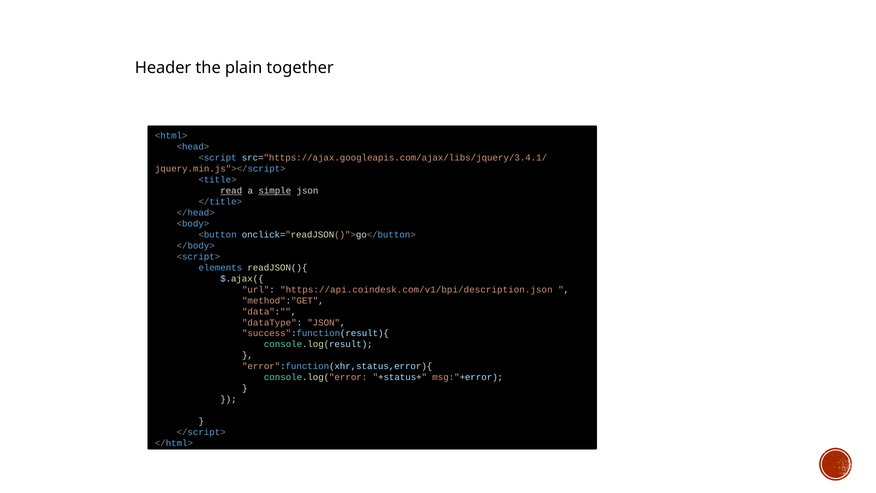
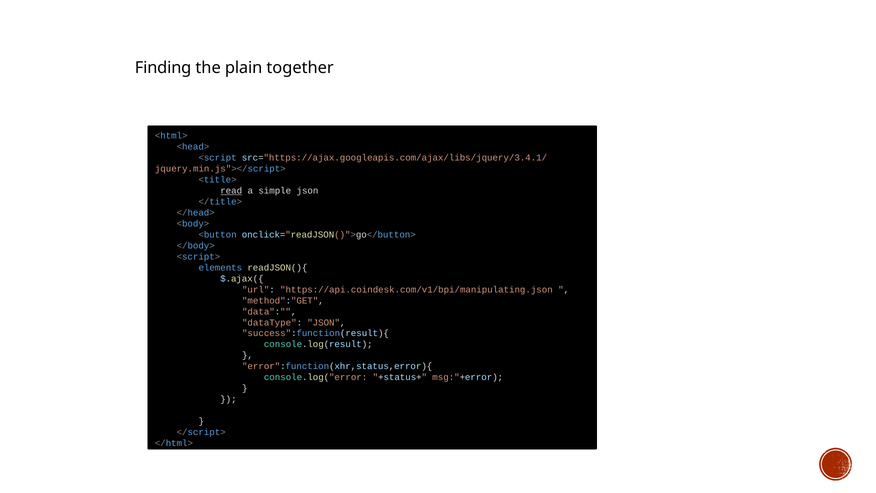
Header: Header -> Finding (163, 68)
simple underline: present -> none (275, 191)
https://api.coindesk.com/v1/bpi/description.json: https://api.coindesk.com/v1/bpi/description.json -> https://api.coindesk.com/v1/bpi/manipulating.json (416, 289)
